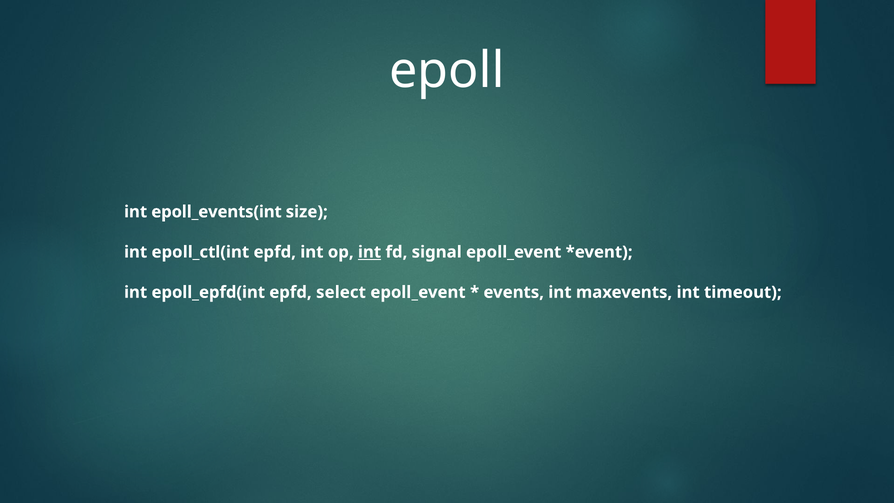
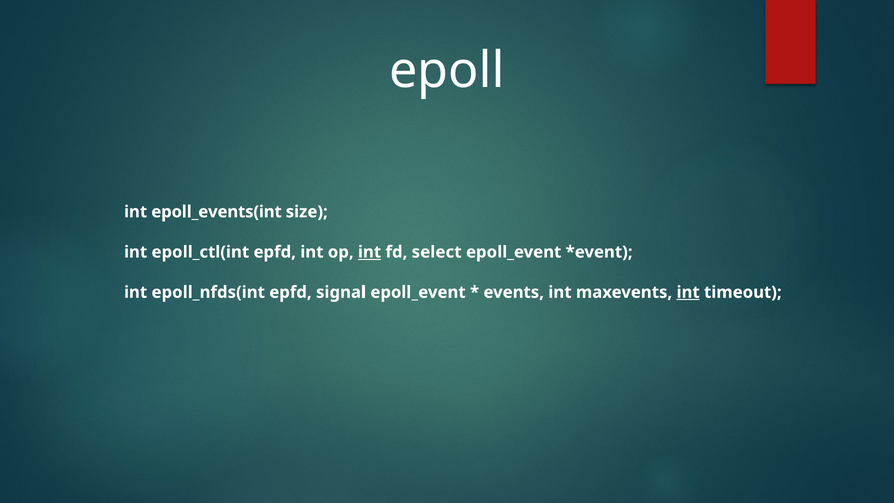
signal: signal -> select (437, 252)
epoll_epfd(int: epoll_epfd(int -> epoll_nfds(int (208, 292)
select: select -> signal (341, 292)
int underline: none -> present (688, 292)
